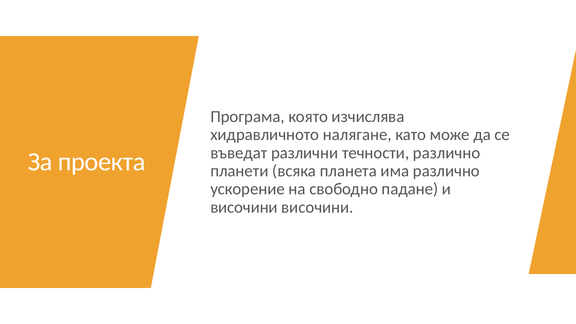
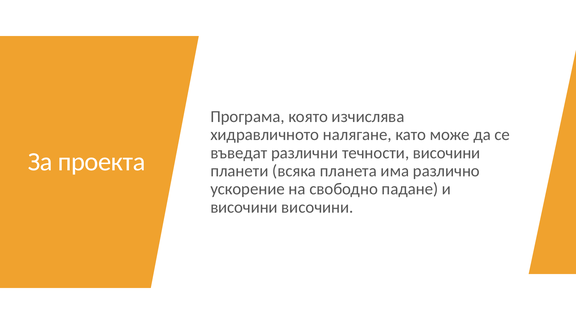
течности различно: различно -> височини (447, 153)
